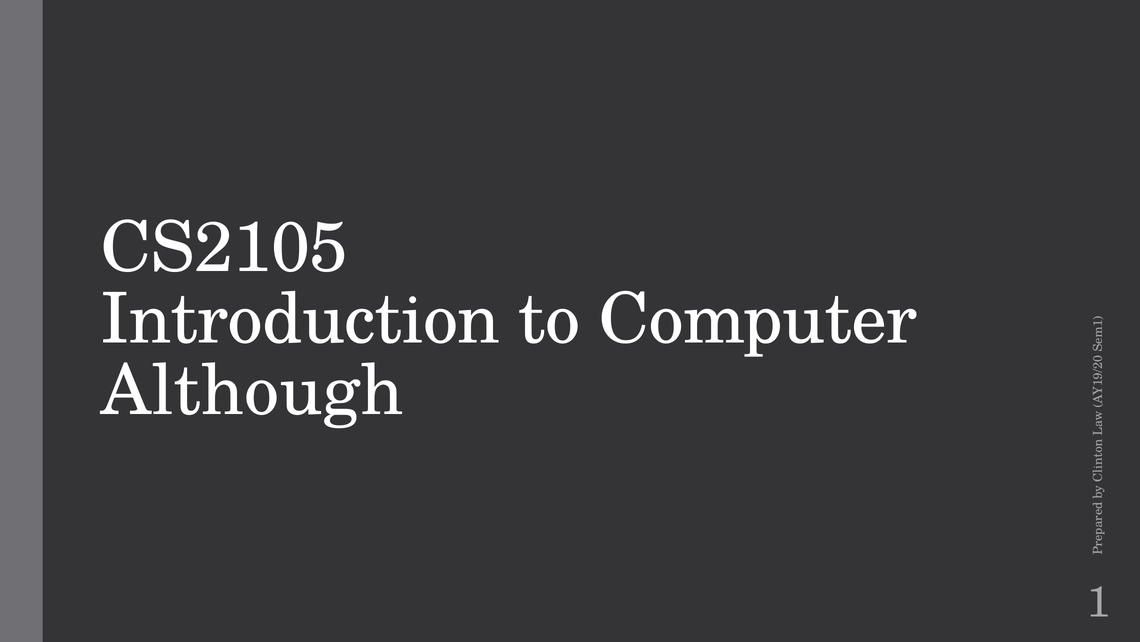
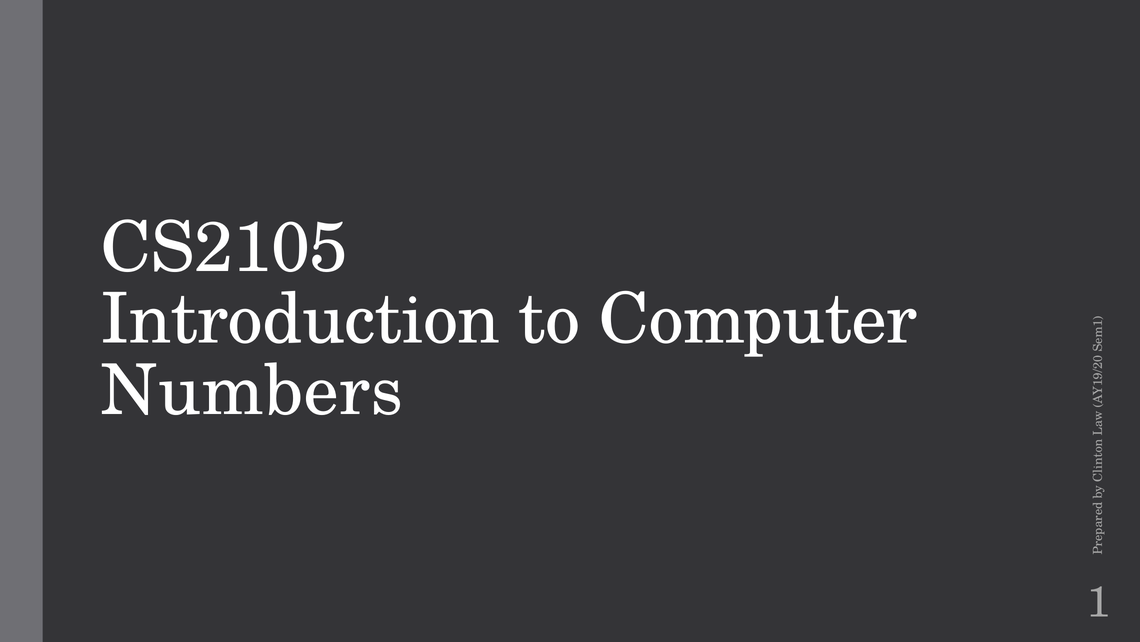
Although: Although -> Numbers (252, 391)
